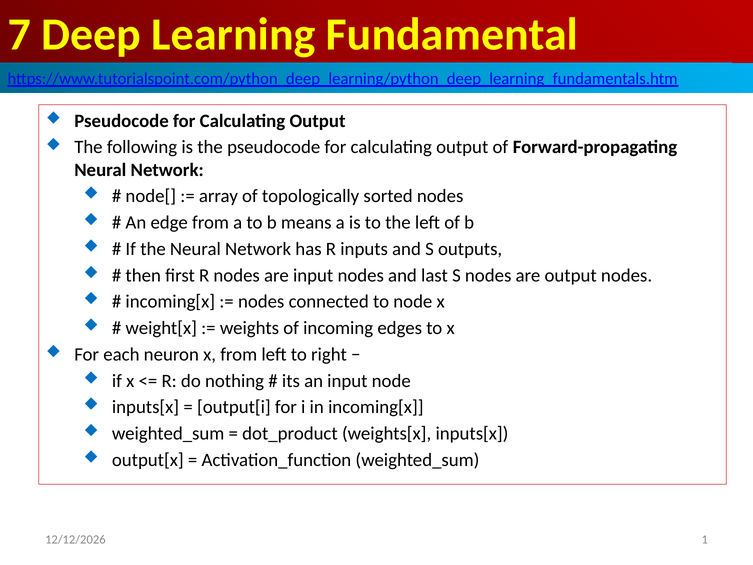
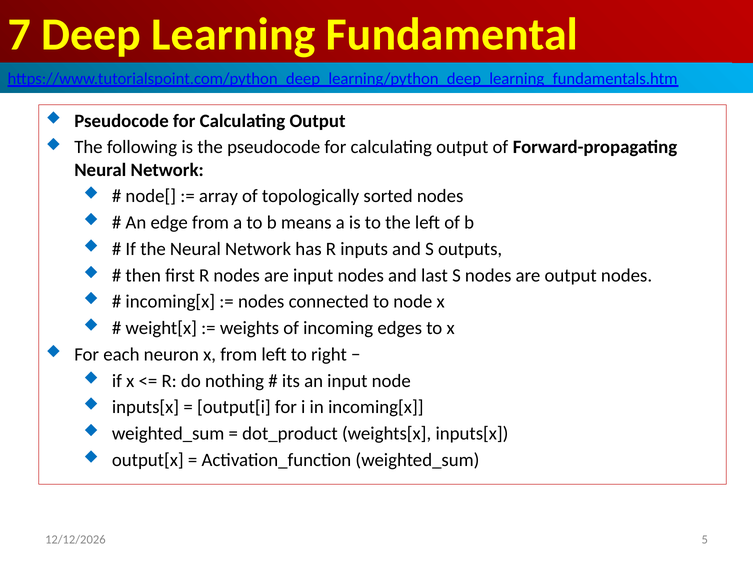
1: 1 -> 5 (705, 539)
